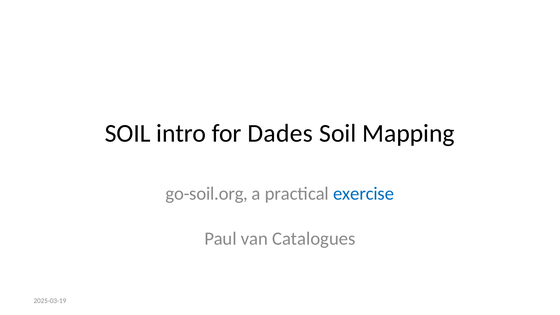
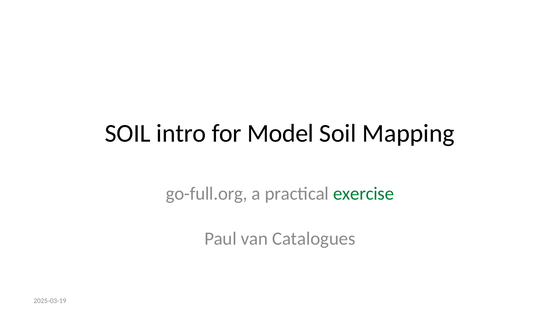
Dades: Dades -> Model (281, 133)
go-soil.org: go-soil.org -> go-full.org (207, 194)
exercise colour: blue -> green (364, 194)
